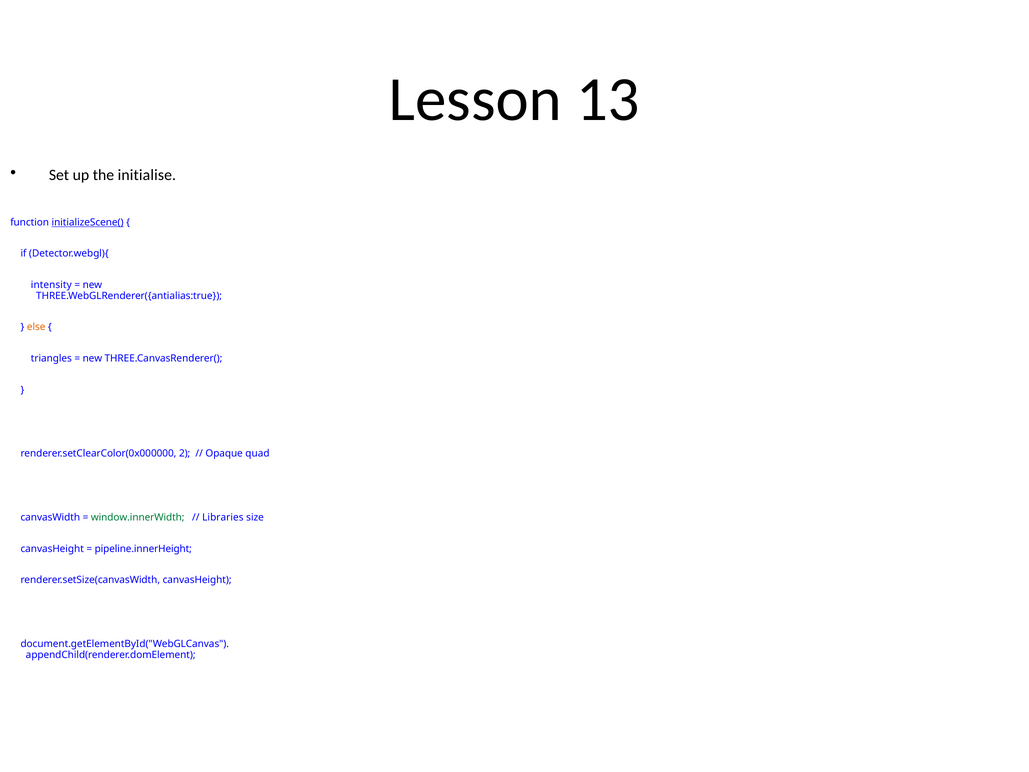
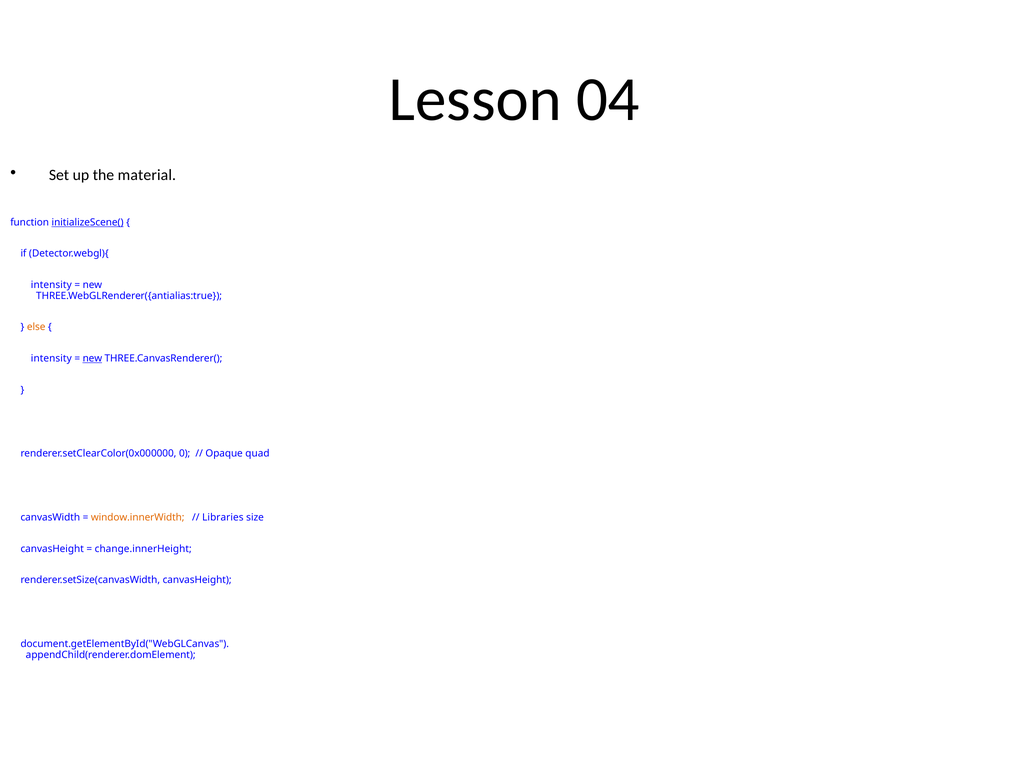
13: 13 -> 04 (608, 100)
initialise: initialise -> material (147, 175)
triangles: triangles -> intensity (51, 358)
new underline: none -> present (92, 358)
2: 2 -> 0 (185, 453)
window.innerWidth colour: green -> orange (138, 517)
pipeline.innerHeight: pipeline.innerHeight -> change.innerHeight (143, 549)
